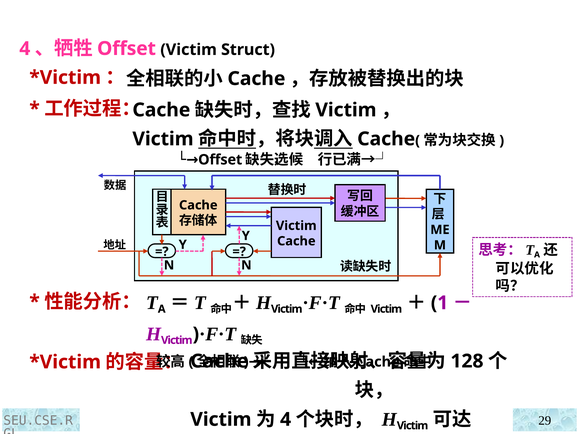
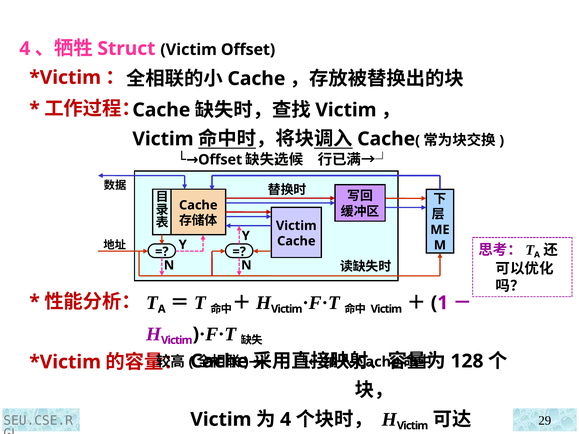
Offset: Offset -> Struct (126, 49)
Victim Struct: Struct -> Offset (248, 50)
